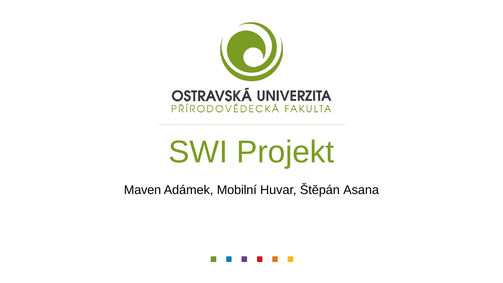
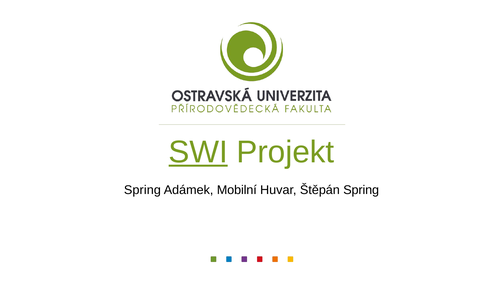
SWI underline: none -> present (198, 152)
Maven: Maven -> Spring (142, 190)
Štěpán Asana: Asana -> Spring (361, 190)
